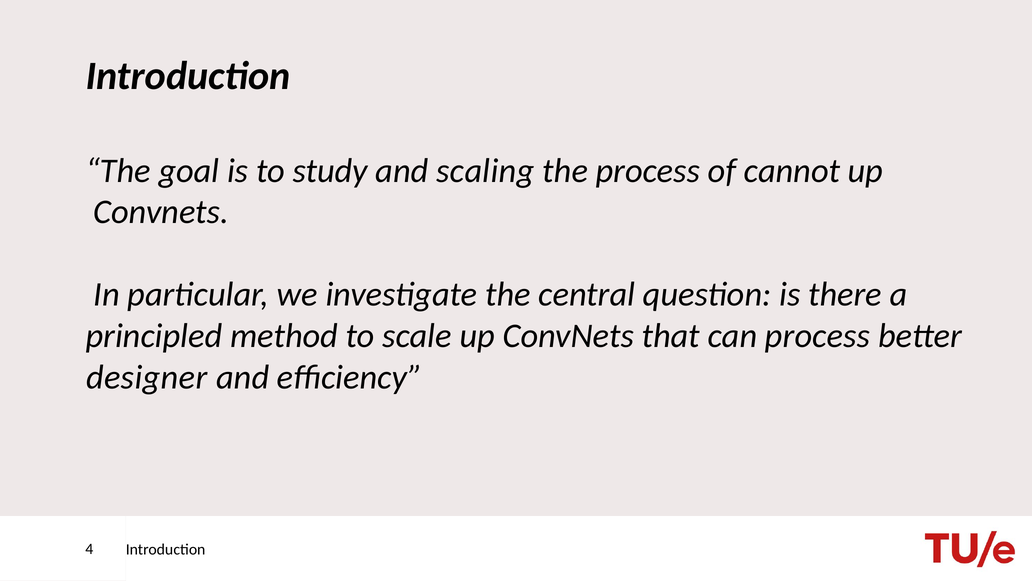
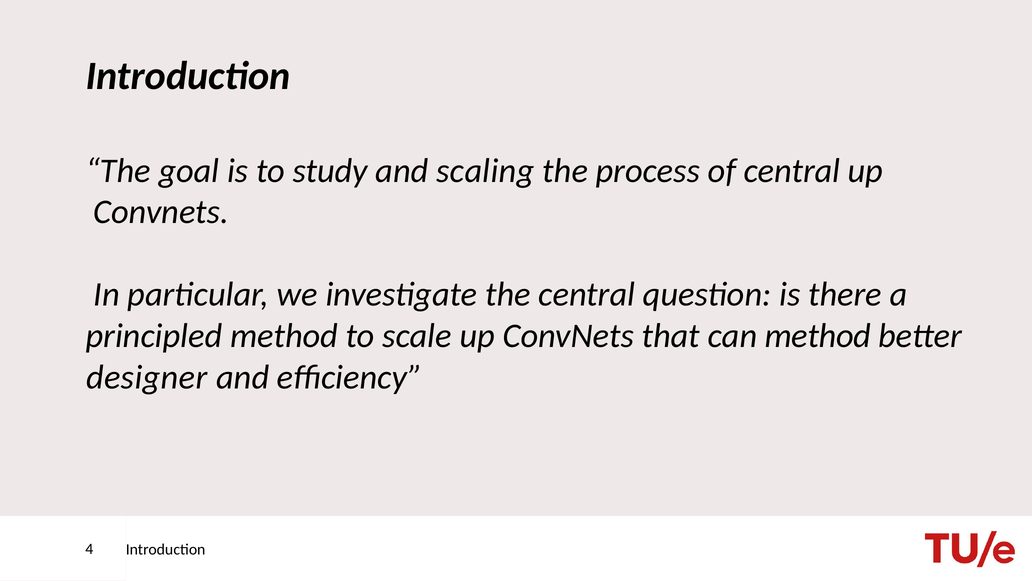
of cannot: cannot -> central (792, 171)
can process: process -> method (818, 336)
